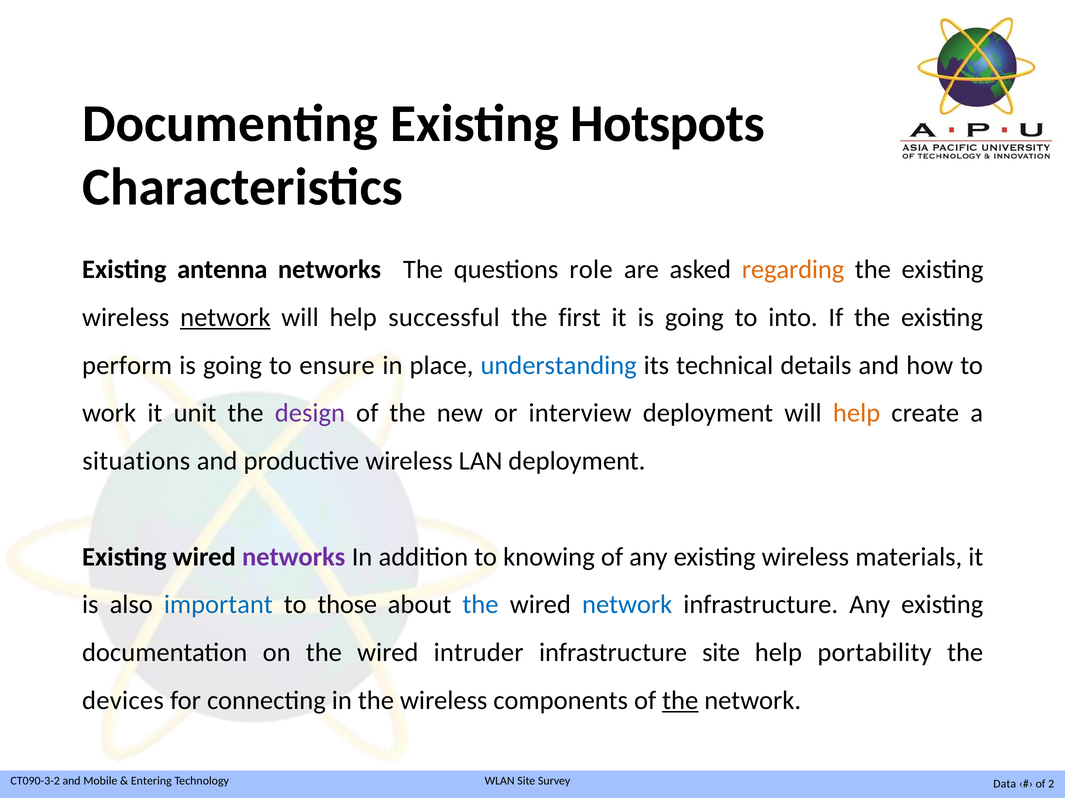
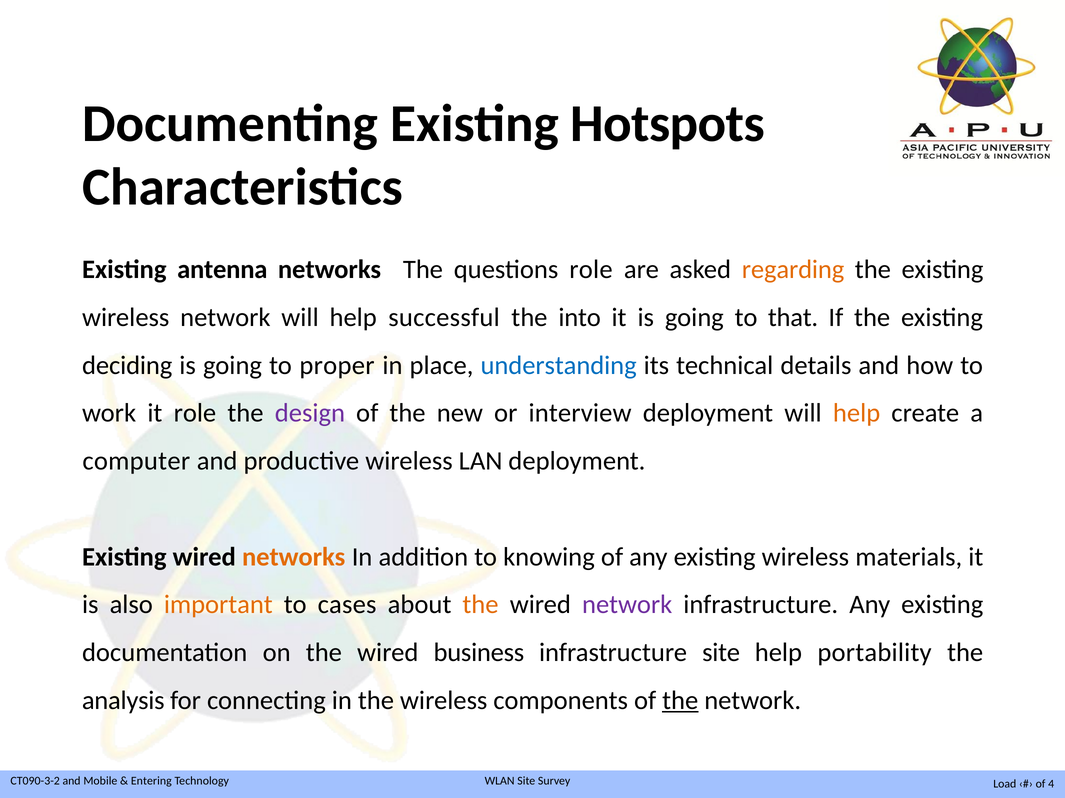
network underline: present -> none (225, 318)
first: first -> into (580, 318)
into: into -> that (793, 318)
perform: perform -> deciding (127, 366)
ensure: ensure -> proper (337, 366)
it unit: unit -> role (195, 414)
situations: situations -> computer (136, 461)
networks colour: purple -> orange (294, 557)
important colour: blue -> orange (218, 605)
those: those -> cases (347, 605)
the colour: blue -> orange (481, 605)
network colour: blue -> purple (627, 605)
intruder: intruder -> business (479, 653)
devices: devices -> analysis (123, 701)
Data: Data -> Load (1005, 785)
2: 2 -> 4 (1051, 785)
